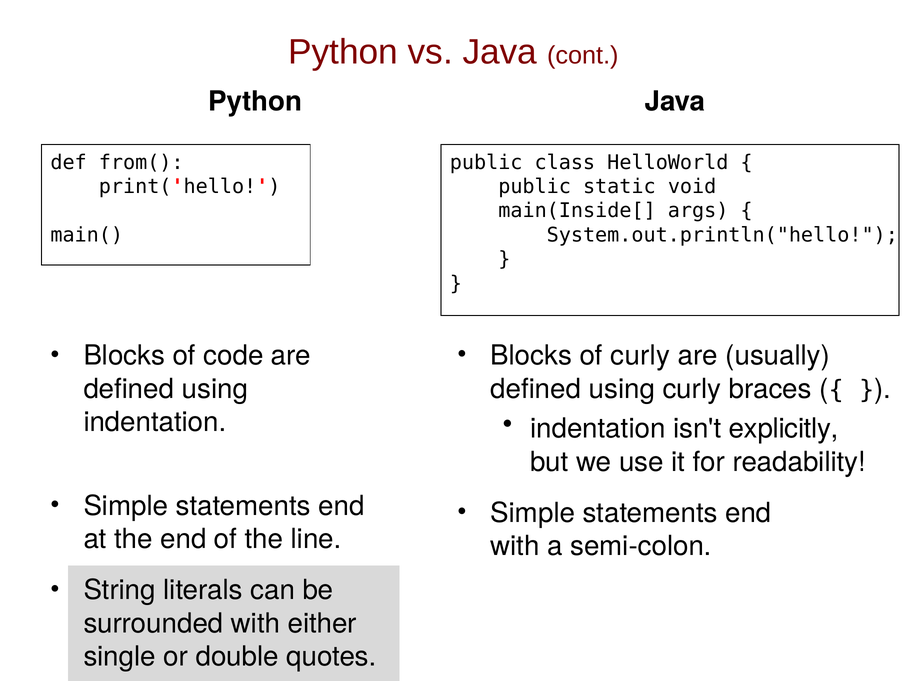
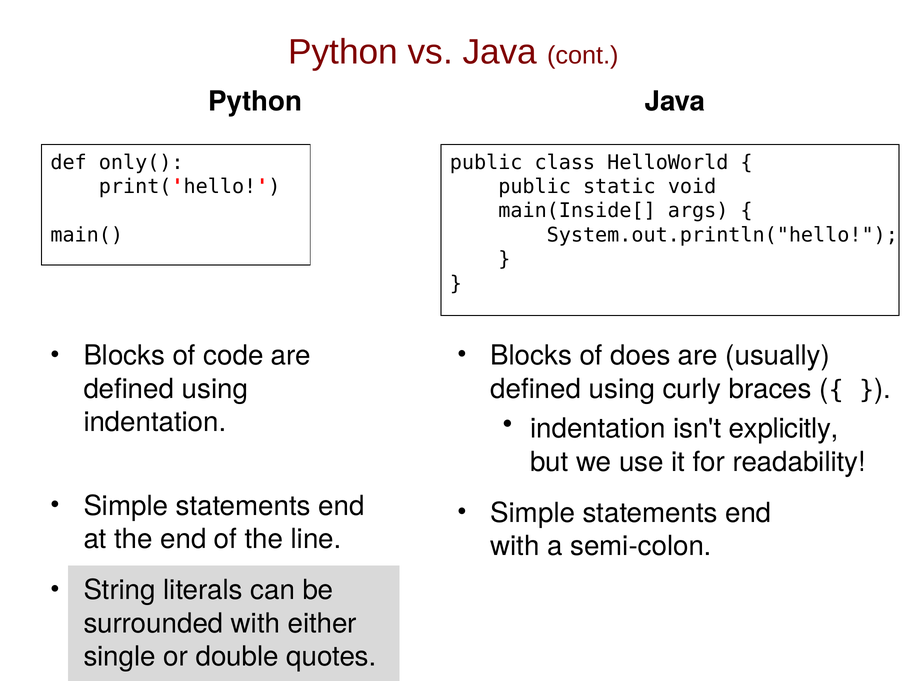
from(: from( -> only( (141, 162)
of curly: curly -> does (640, 356)
